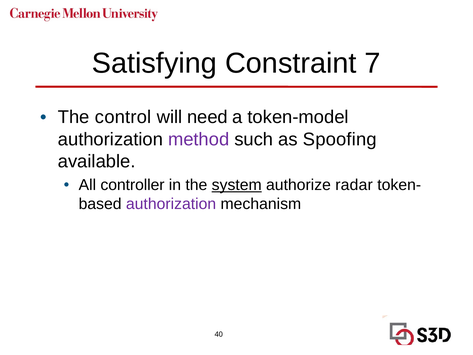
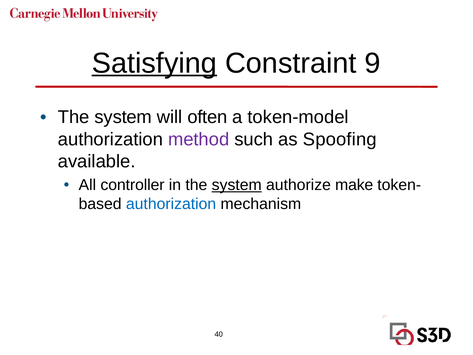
Satisfying underline: none -> present (154, 63)
7: 7 -> 9 (373, 63)
control: control -> system (123, 117)
need: need -> often (207, 117)
radar: radar -> make (354, 185)
authorization colour: purple -> blue (171, 204)
